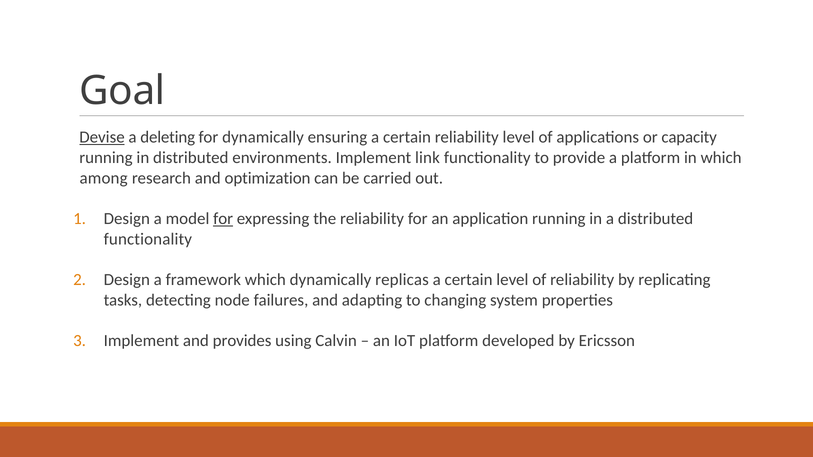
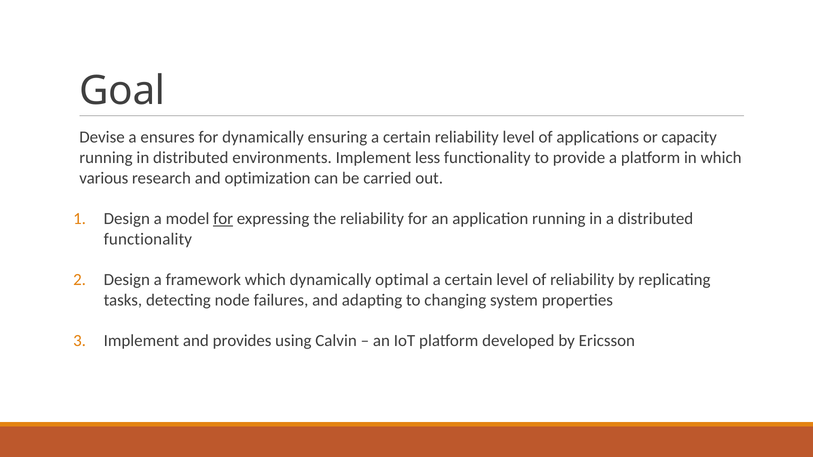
Devise underline: present -> none (102, 137)
deleting: deleting -> ensures (168, 137)
link: link -> less (428, 158)
among: among -> various (104, 178)
replicas: replicas -> optimal (402, 280)
